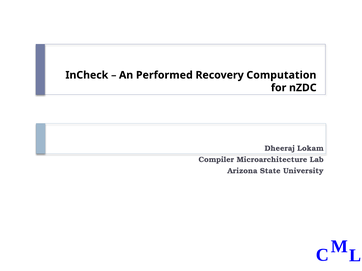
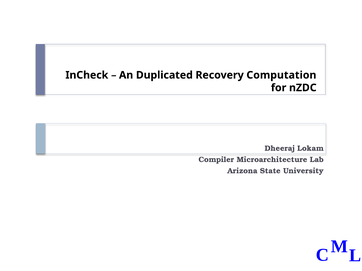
Performed: Performed -> Duplicated (164, 75)
